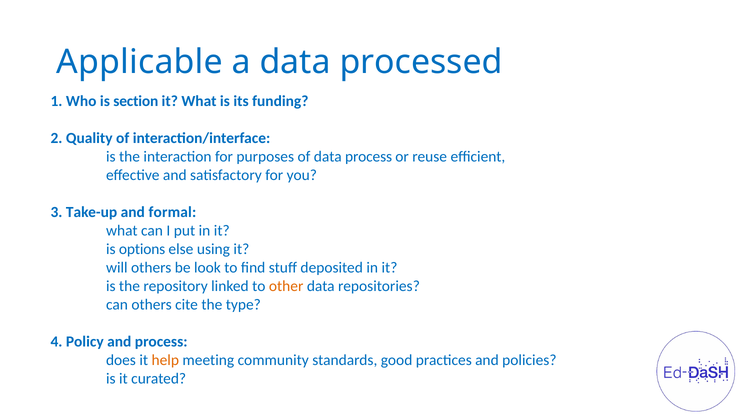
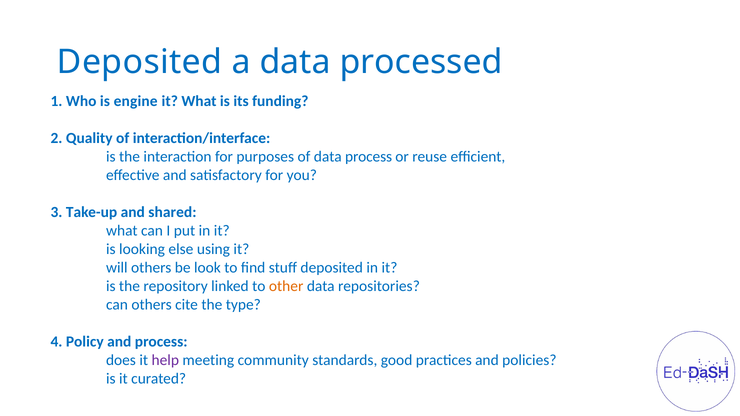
Applicable: Applicable -> Deposited (140, 62)
section: section -> engine (136, 101)
formal: formal -> shared (172, 212)
options: options -> looking (142, 249)
help colour: orange -> purple (165, 360)
